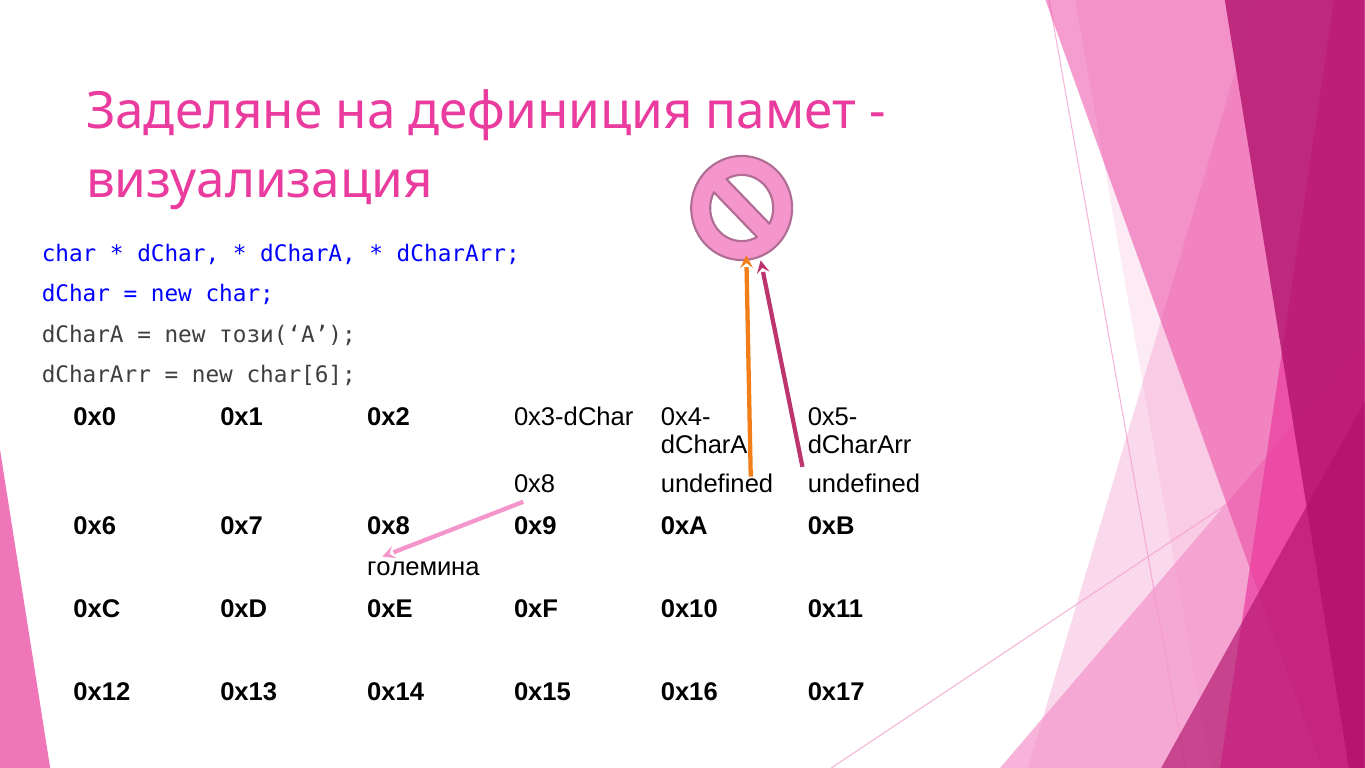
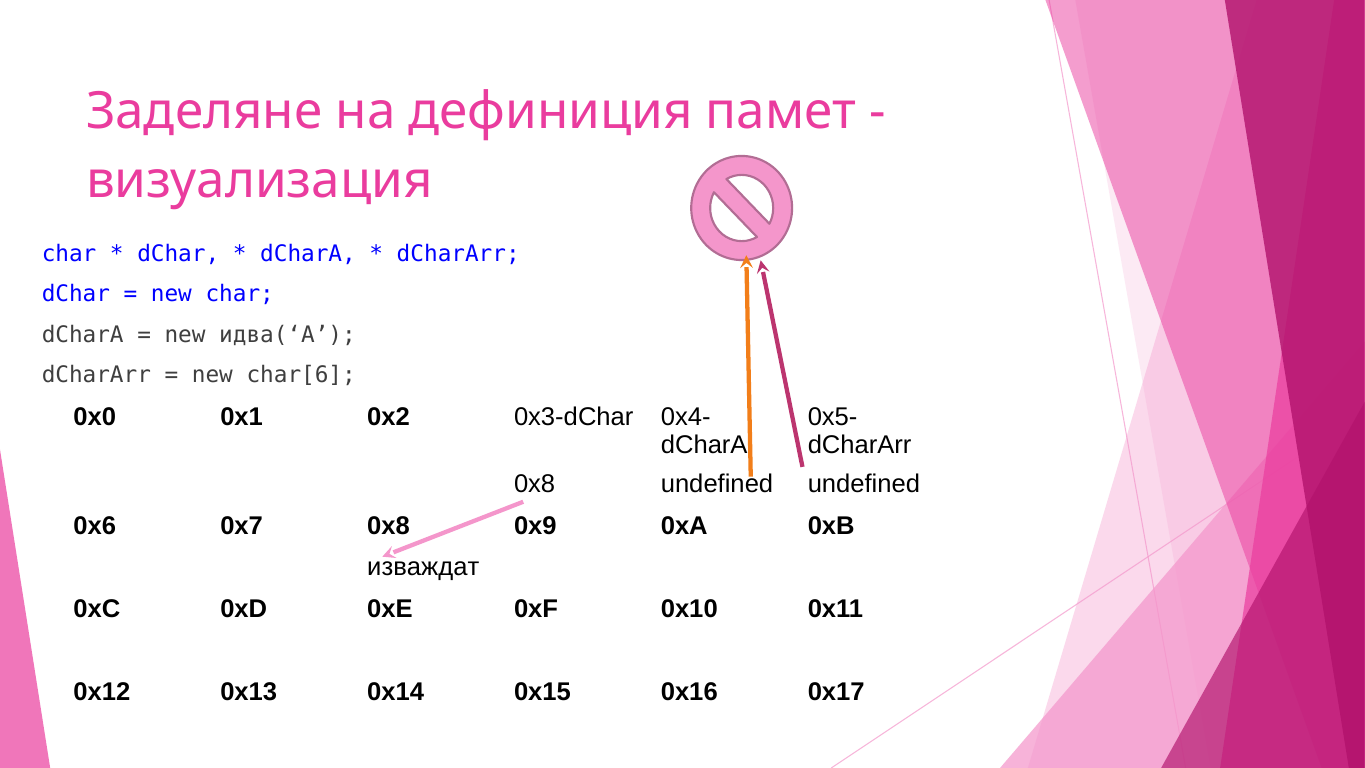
този(‘A: този(‘A -> идва(‘A (288, 335)
големина: големина -> изваждат (423, 567)
